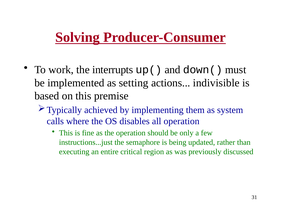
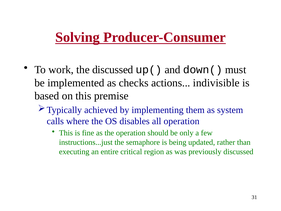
the interrupts: interrupts -> discussed (113, 70)
setting: setting -> checks (134, 83)
